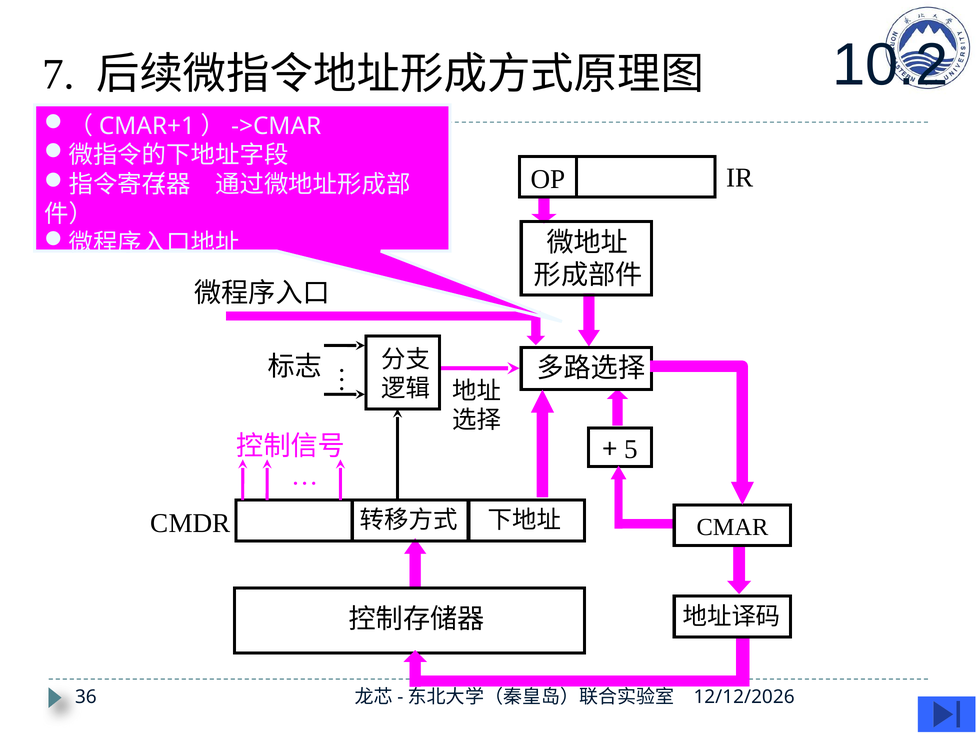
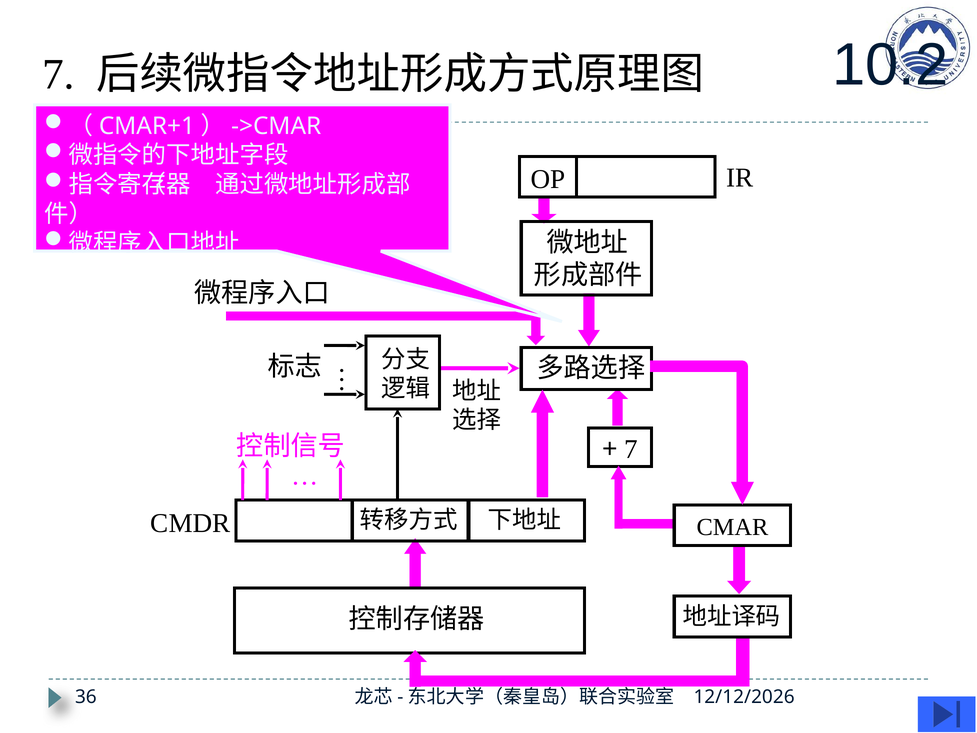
5: 5 -> 7 (631, 449)
